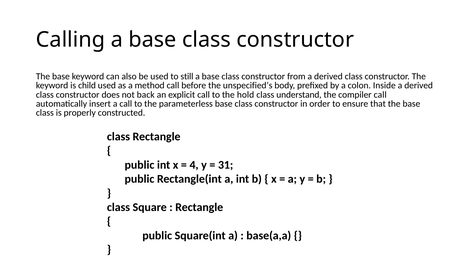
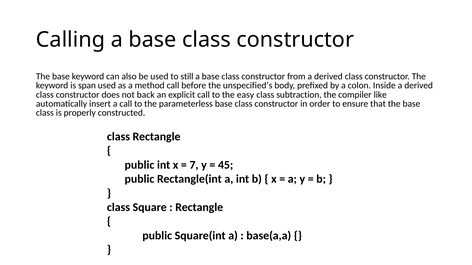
child: child -> span (87, 86)
hold: hold -> easy (245, 95)
understand: understand -> subtraction (299, 95)
compiler call: call -> like (380, 95)
4: 4 -> 7 (194, 165)
31: 31 -> 45 (226, 165)
